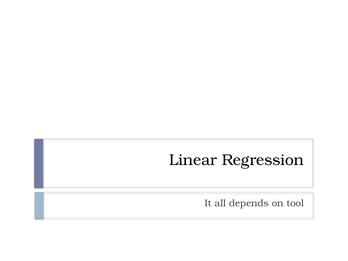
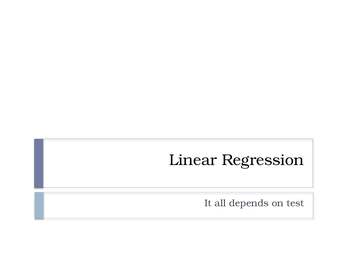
tool: tool -> test (295, 203)
